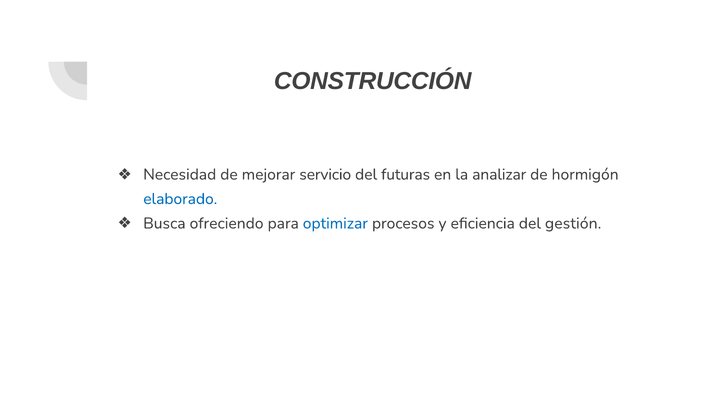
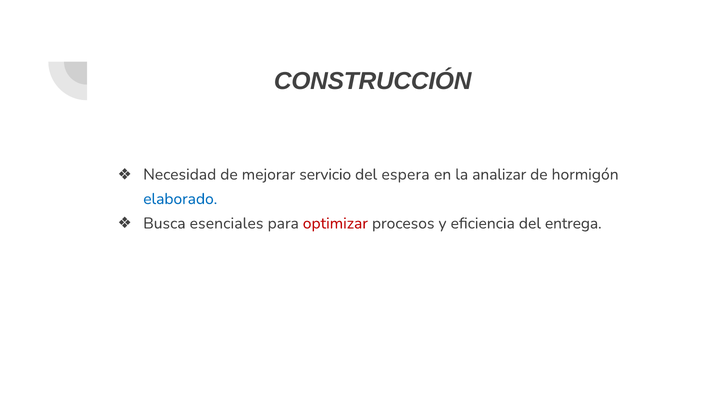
futuras: futuras -> espera (405, 175)
ofreciendo: ofreciendo -> esenciales (227, 224)
optimizar colour: blue -> red (335, 224)
gestión: gestión -> entrega (573, 224)
